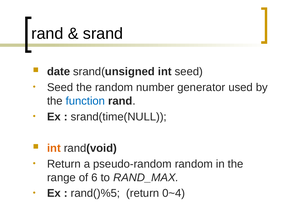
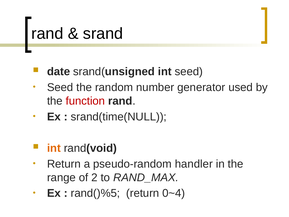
function colour: blue -> red (85, 101)
pseudo-random random: random -> handler (194, 164)
6: 6 -> 2 (94, 177)
